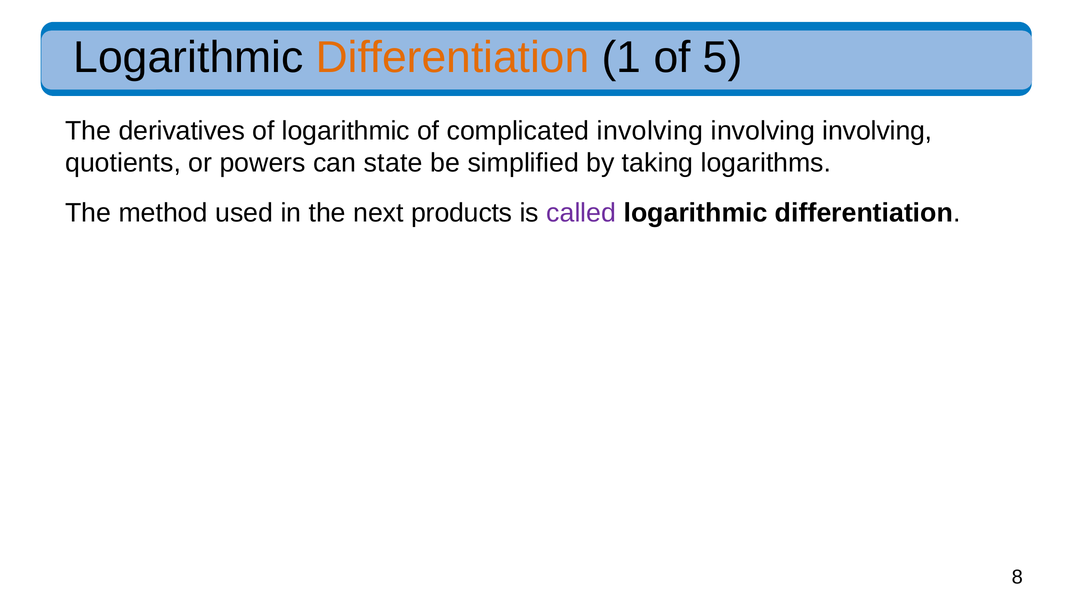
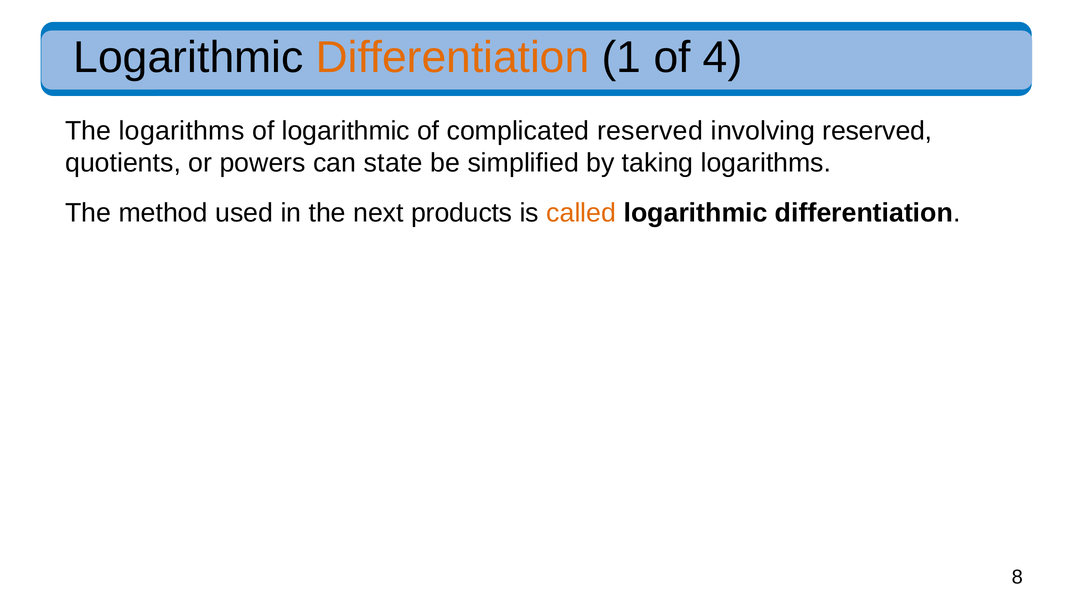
5: 5 -> 4 (723, 57)
The derivatives: derivatives -> logarithms (182, 131)
complicated involving: involving -> reserved (650, 131)
involving: involving -> reserved (877, 131)
called colour: purple -> orange (581, 213)
